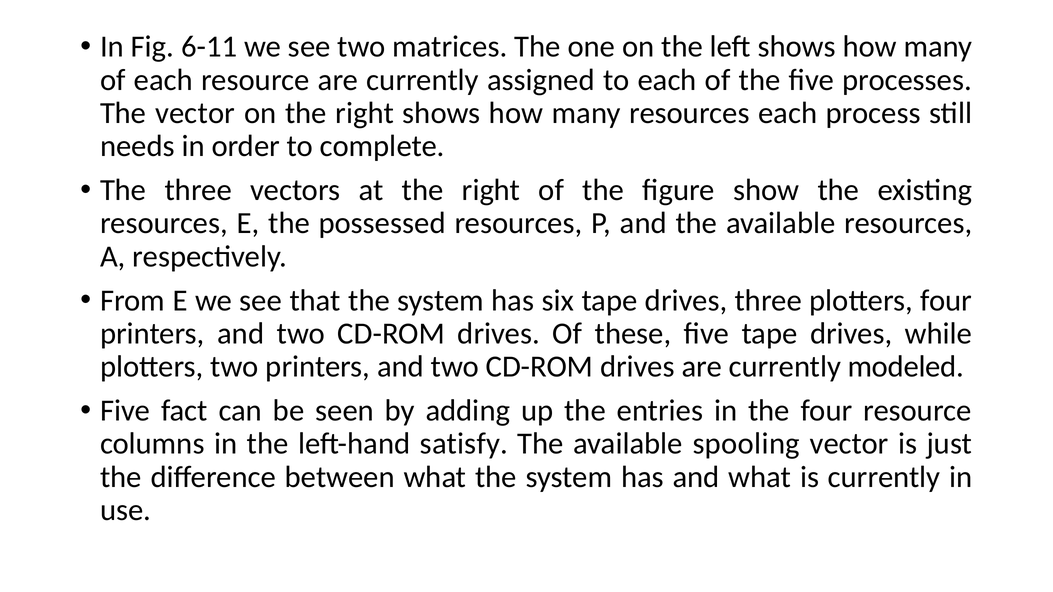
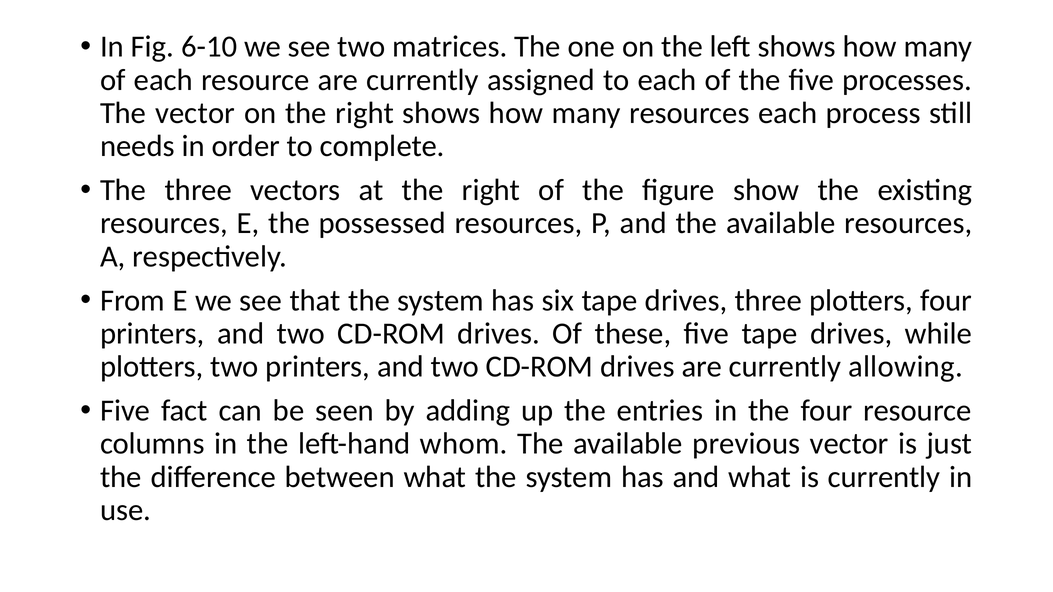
6-11: 6-11 -> 6-10 (209, 47)
modeled: modeled -> allowing (905, 367)
satisfy: satisfy -> whom (464, 444)
spooling: spooling -> previous (746, 444)
